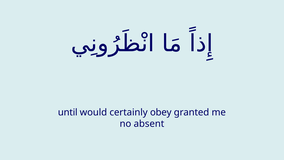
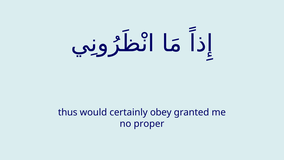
until: until -> thus (68, 112)
absent: absent -> proper (149, 123)
